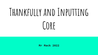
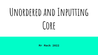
Thankfully: Thankfully -> Unordered (25, 13)
